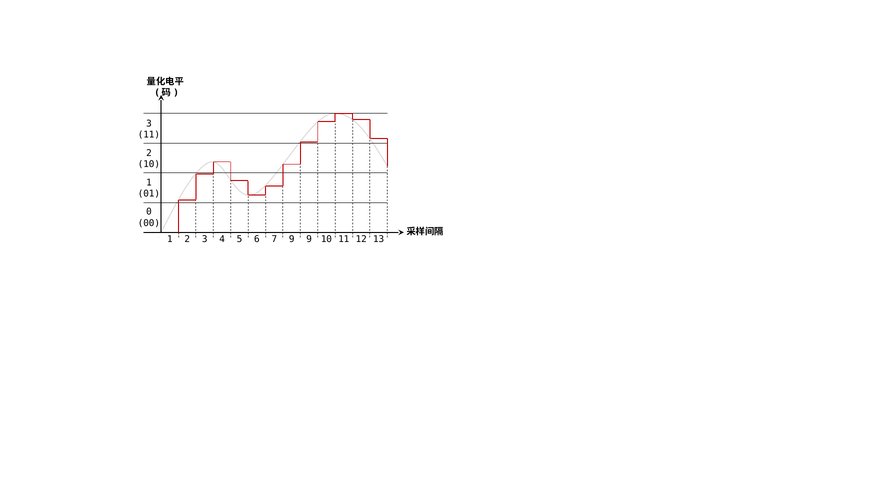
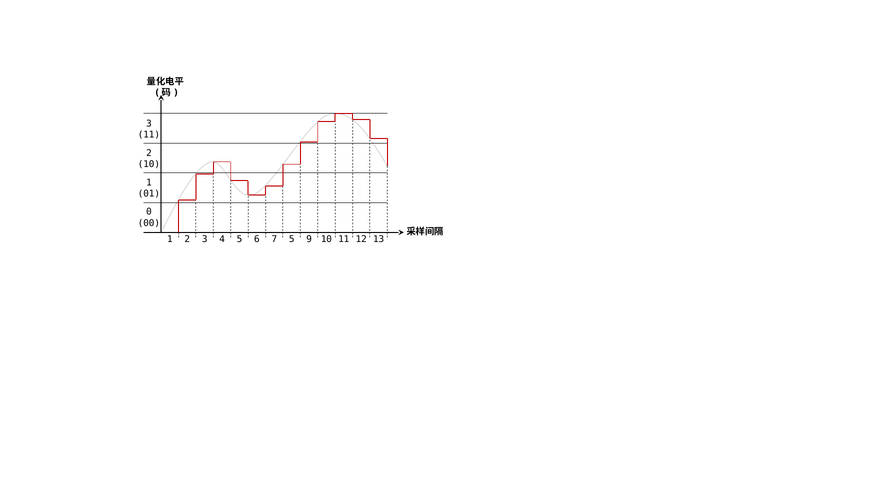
7 9: 9 -> 5 (292, 239)
